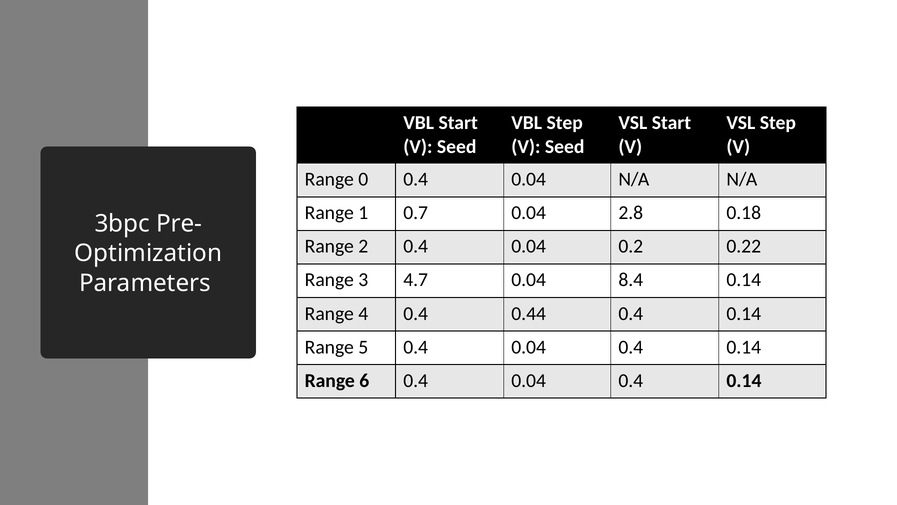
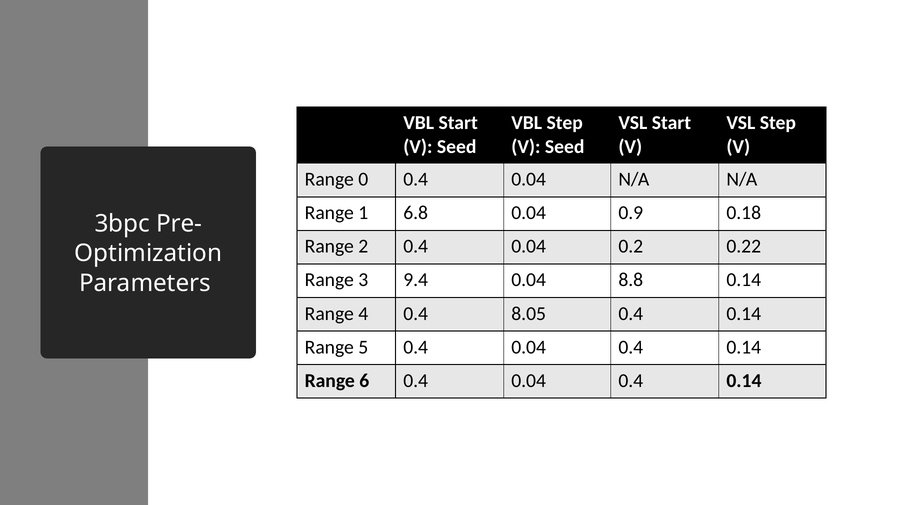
0.7: 0.7 -> 6.8 (416, 213)
2.8: 2.8 -> 0.9 (631, 213)
4.7: 4.7 -> 9.4 (416, 280)
8.4: 8.4 -> 8.8 (631, 280)
0.44: 0.44 -> 8.05 (529, 313)
